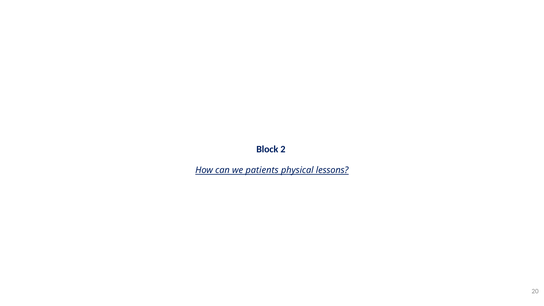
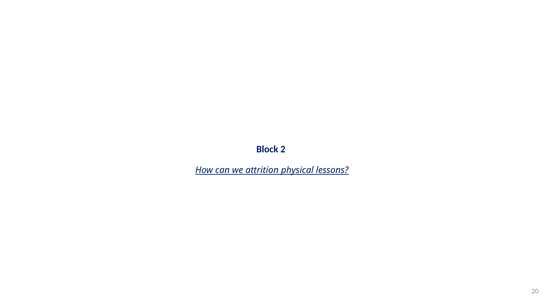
patients: patients -> attrition (262, 170)
